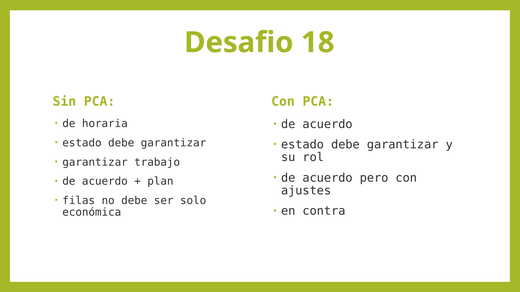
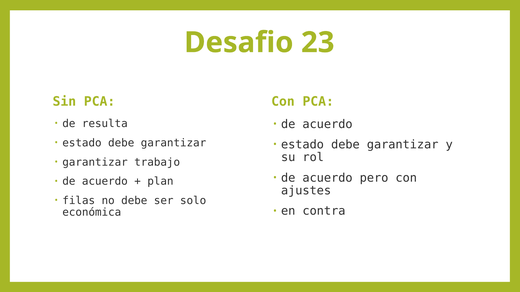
18: 18 -> 23 (318, 43)
horaria: horaria -> resulta (105, 124)
